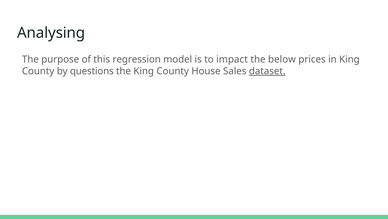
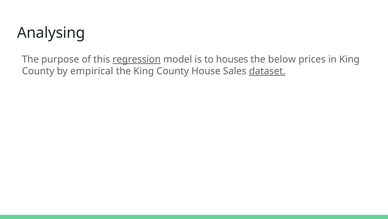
regression underline: none -> present (137, 59)
impact: impact -> houses (232, 59)
questions: questions -> empirical (92, 71)
